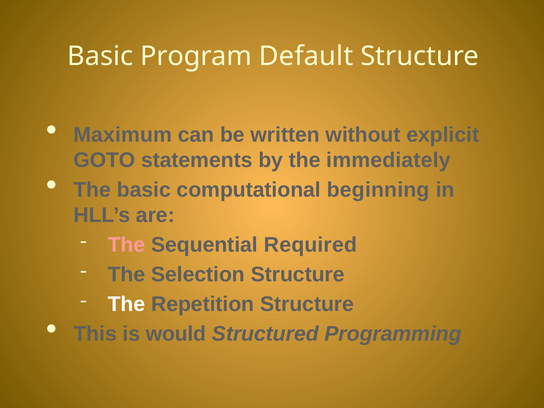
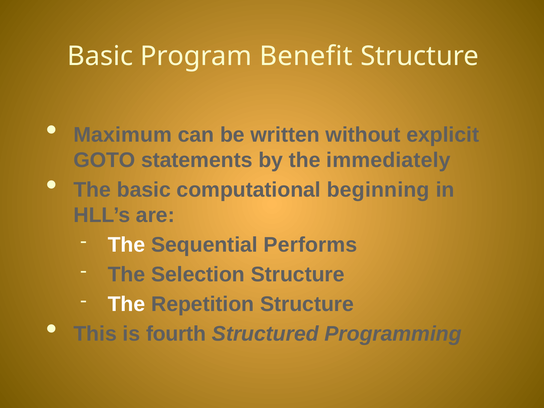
Default: Default -> Benefit (306, 56)
The colour: pink -> white (126, 245)
Required: Required -> Performs (310, 245)
would: would -> fourth (176, 334)
